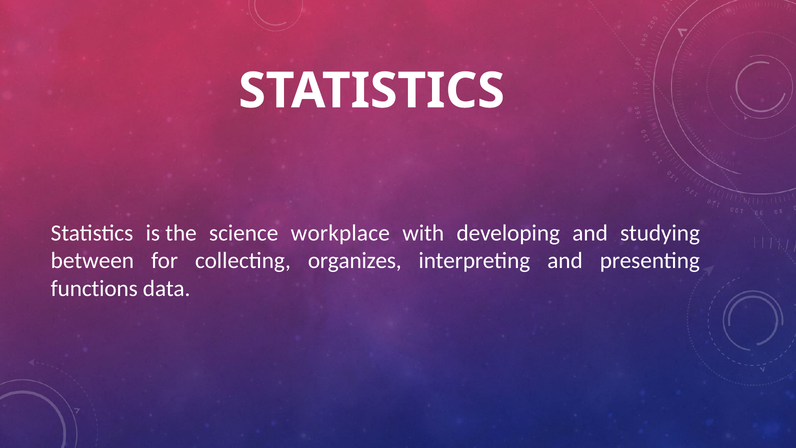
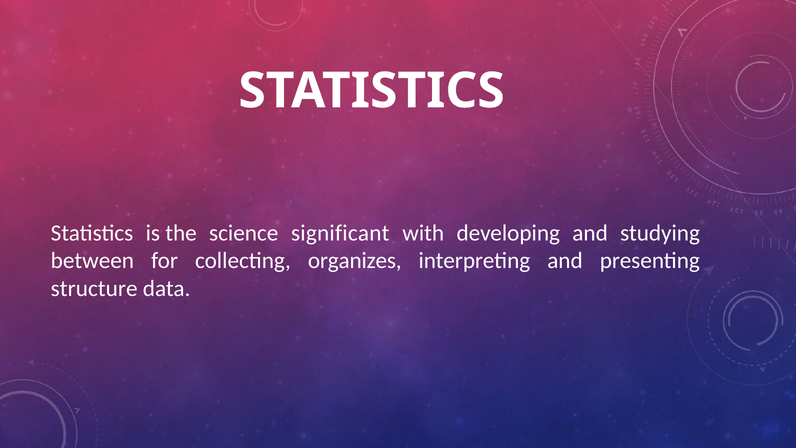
workplace: workplace -> significant (340, 233)
functions: functions -> structure (94, 288)
